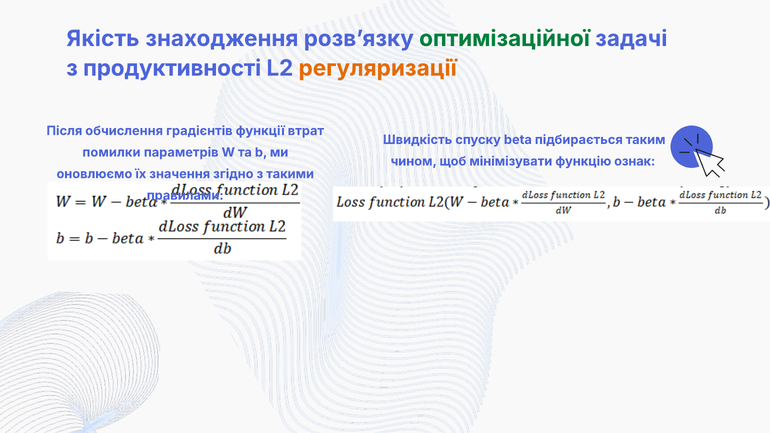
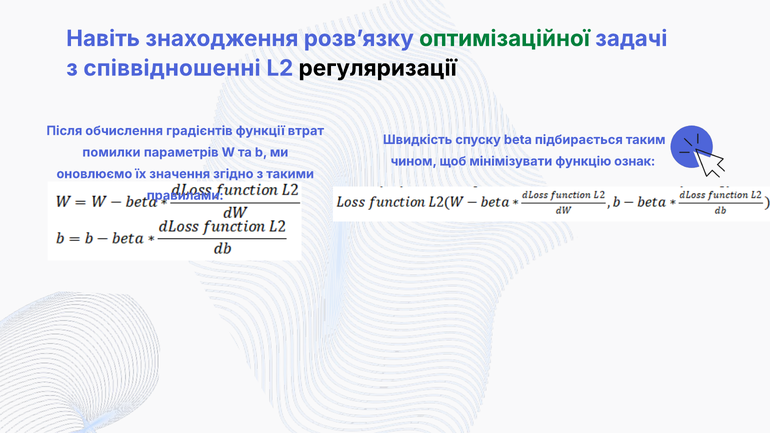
Якість: Якість -> Навіть (103, 39)
продуктивності: продуктивності -> співвідношенні (172, 68)
регуляризації colour: orange -> black (378, 68)
